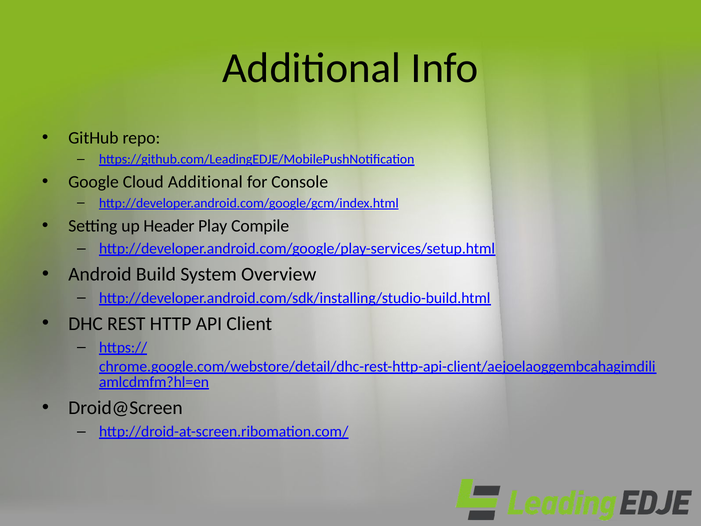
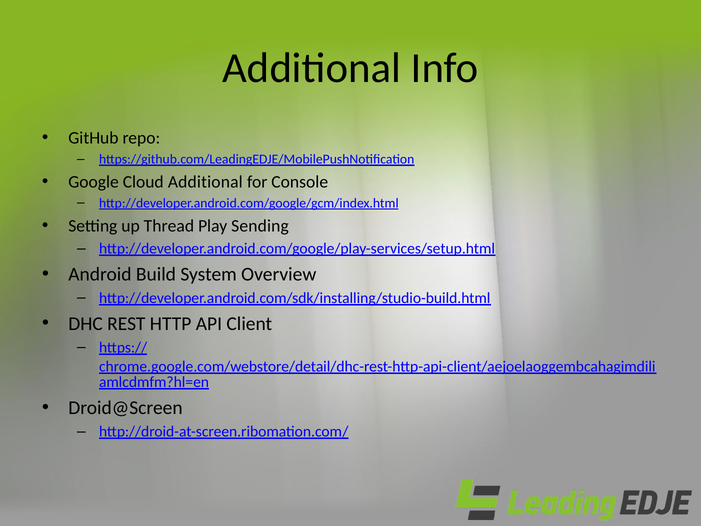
Header: Header -> Thread (169, 226)
Compile: Compile -> Sending (260, 226)
